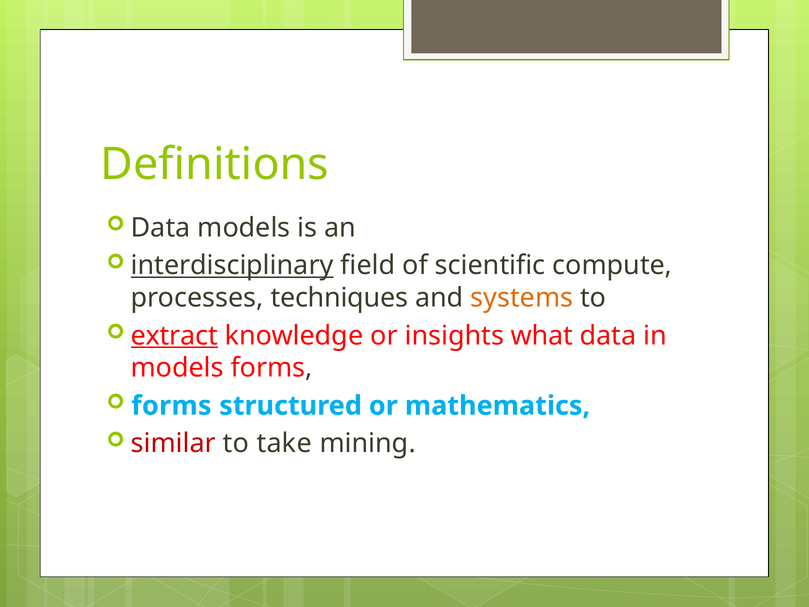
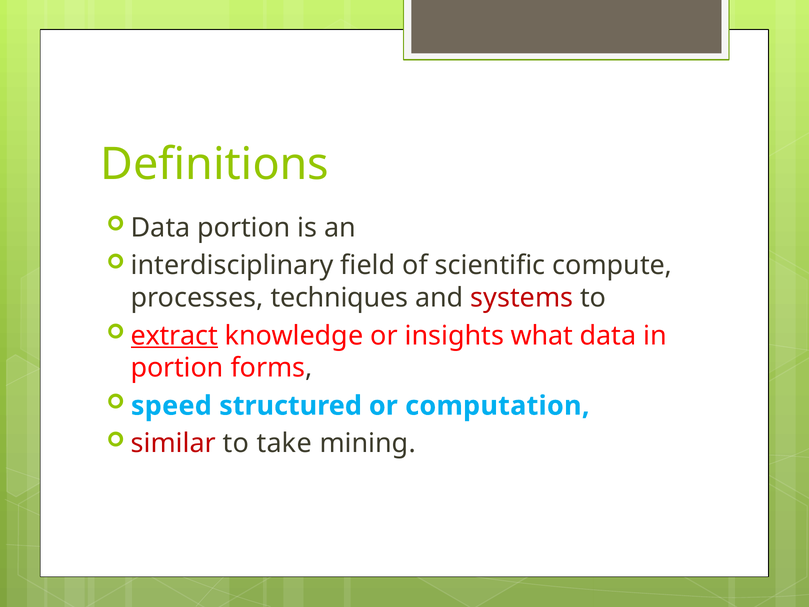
Data models: models -> portion (244, 228)
interdisciplinary underline: present -> none (232, 265)
systems colour: orange -> red (522, 298)
models: models -> portion (177, 368)
forms: forms -> speed (171, 406)
mathematics: mathematics -> computation (497, 406)
